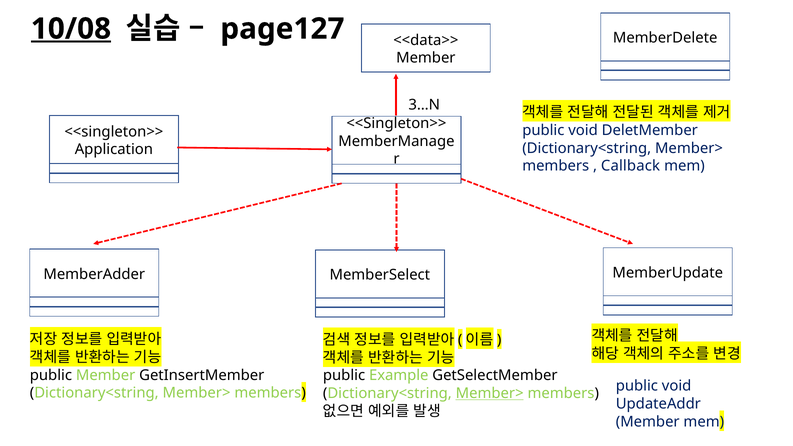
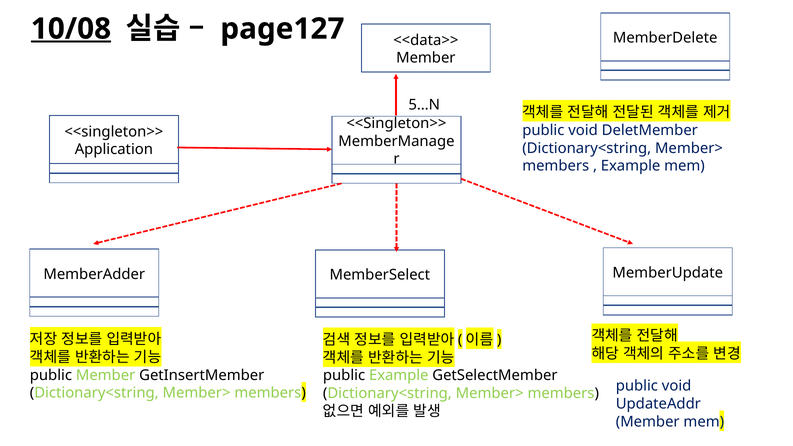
3…N: 3…N -> 5…N (424, 105)
Callback: Callback -> Example (631, 166)
Member> underline: present -> none (490, 393)
